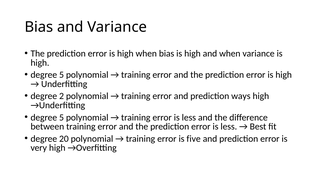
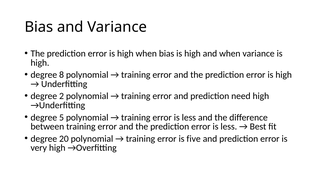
5: 5 -> 8 (62, 75)
ways: ways -> need (241, 96)
